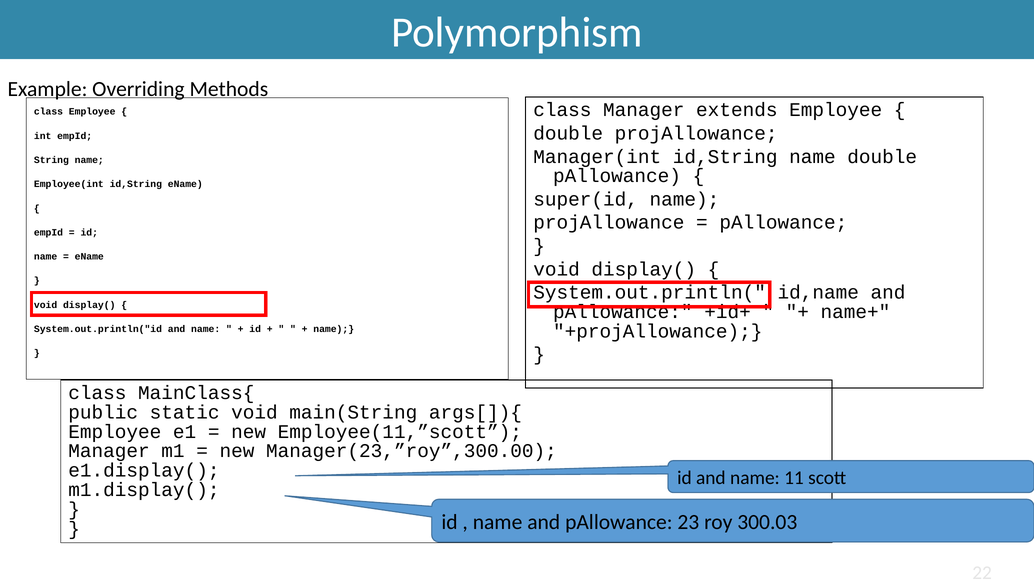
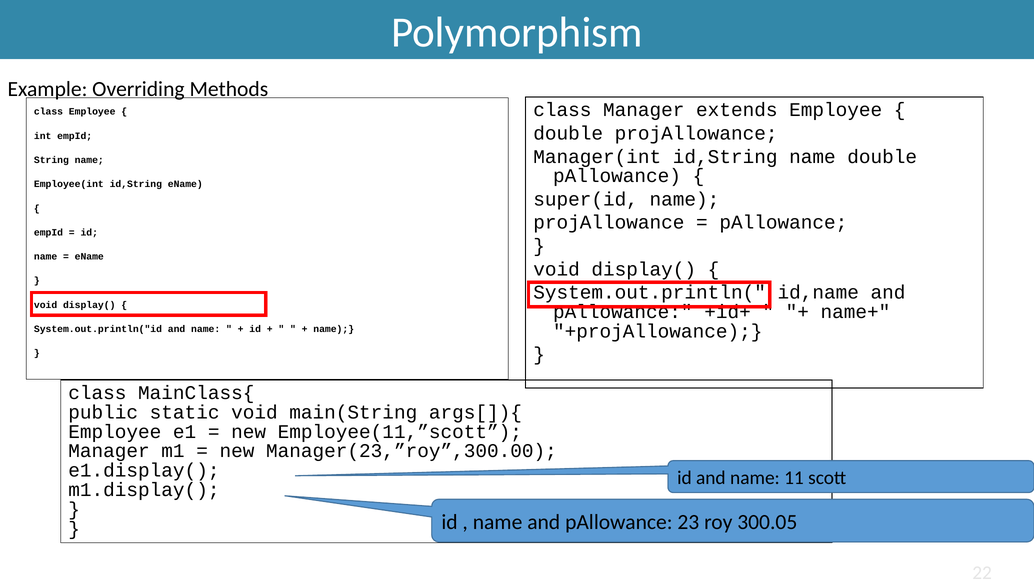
300.03: 300.03 -> 300.05 (767, 522)
